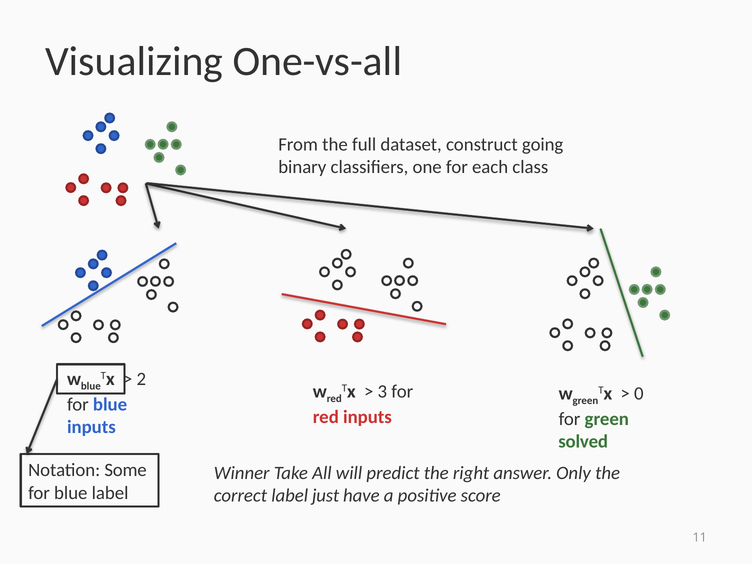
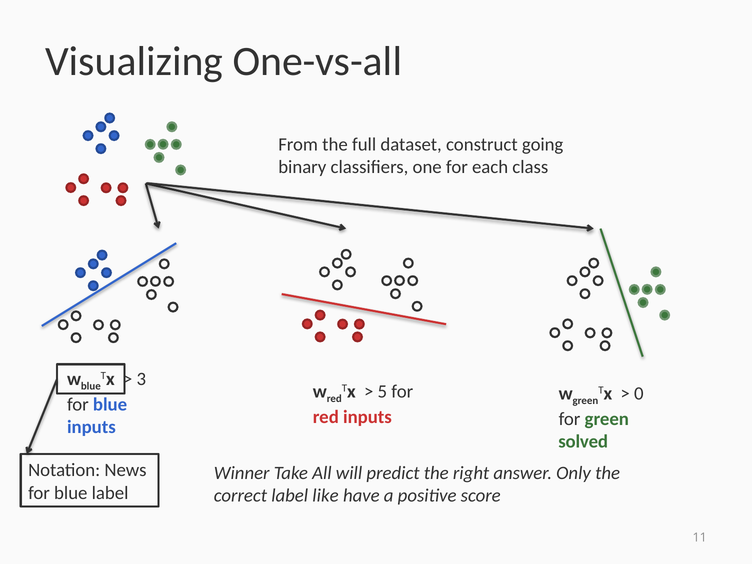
2: 2 -> 3 (141, 379)
3: 3 -> 5 (382, 391)
Some: Some -> News (125, 470)
just: just -> like (326, 496)
